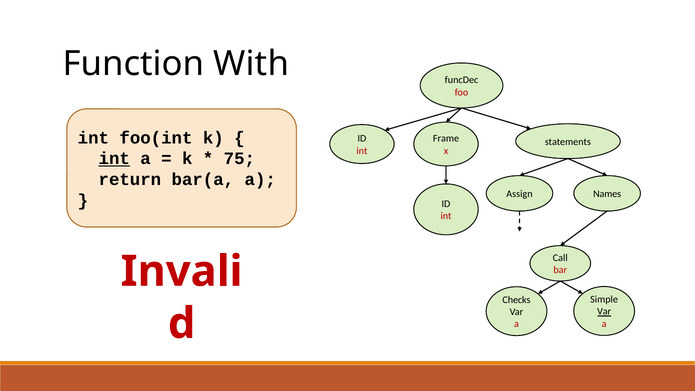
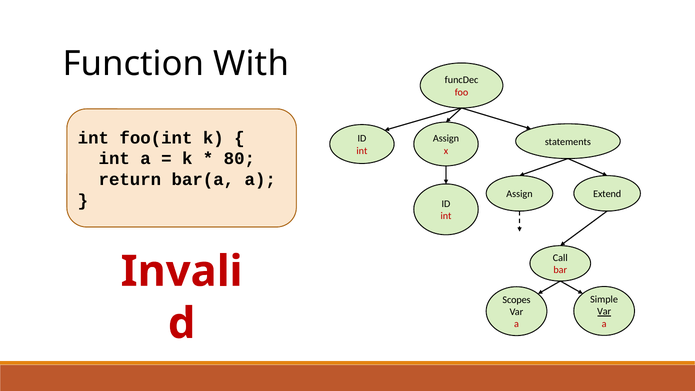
Frame: Frame -> Assign (446, 139)
int underline: present -> none (114, 159)
75: 75 -> 80 (239, 159)
Names: Names -> Extend (607, 194)
Checks: Checks -> Scopes (517, 300)
